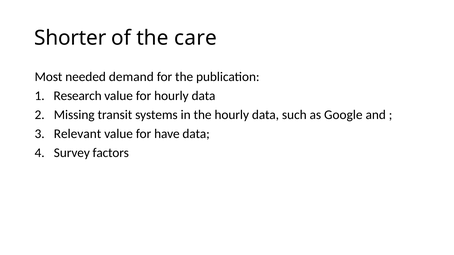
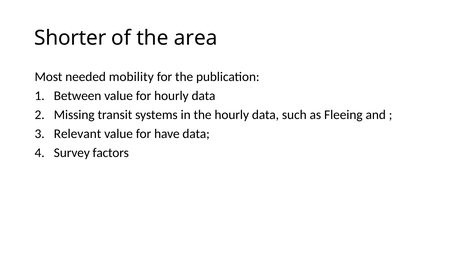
care: care -> area (196, 38)
demand: demand -> mobility (131, 77)
Research: Research -> Between (78, 96)
Google: Google -> Fleeing (343, 115)
